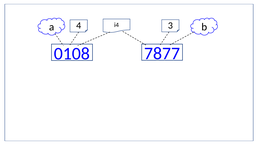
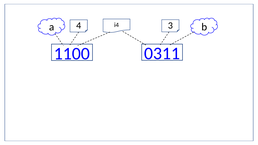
7877: 7877 -> 0311 (162, 54)
0108: 0108 -> 1100 (72, 54)
